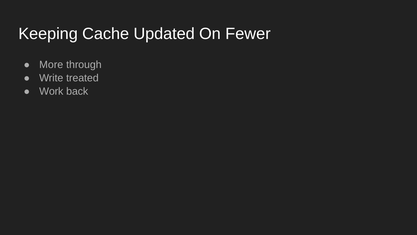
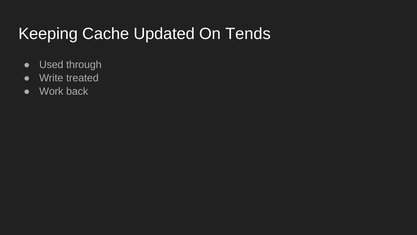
Fewer: Fewer -> Tends (248, 34)
More: More -> Used (51, 64)
